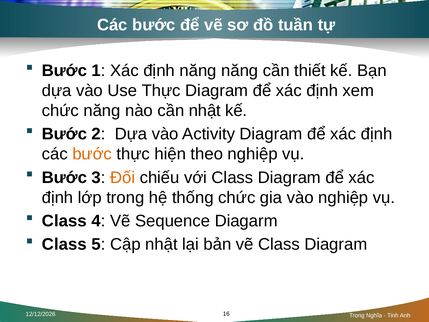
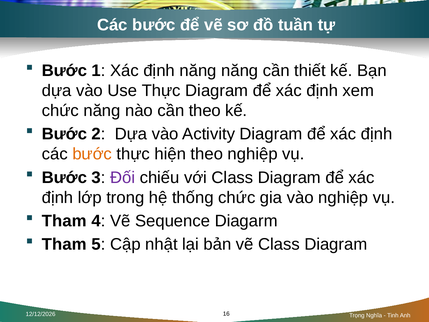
cần nhật: nhật -> theo (205, 111)
Đối colour: orange -> purple (123, 177)
Class: Class -> Tham (64, 221)
Class: Class -> Tham (64, 244)
